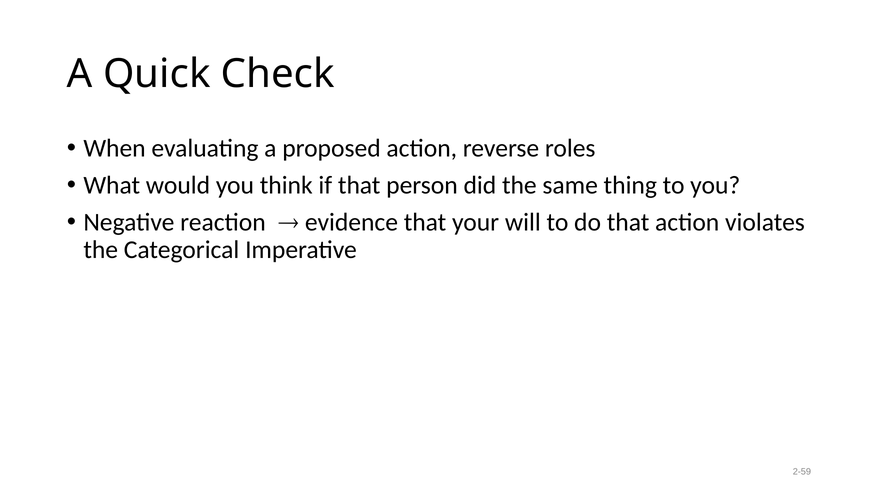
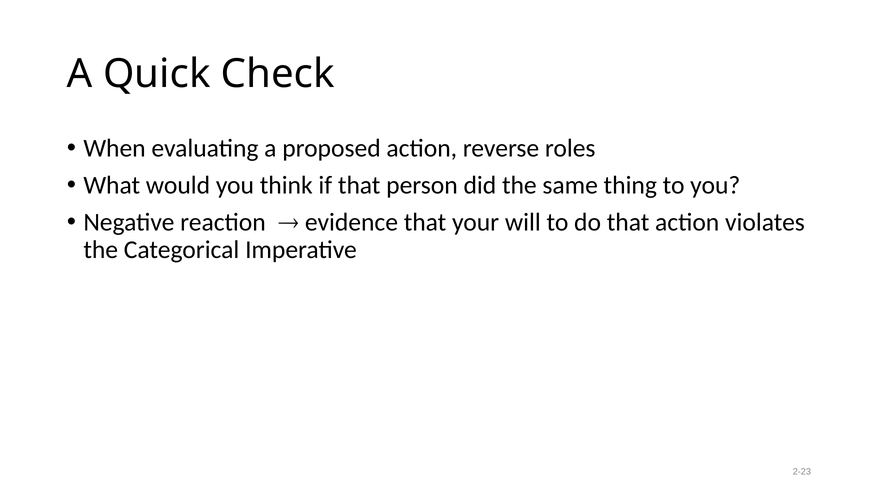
2-59: 2-59 -> 2-23 (802, 472)
